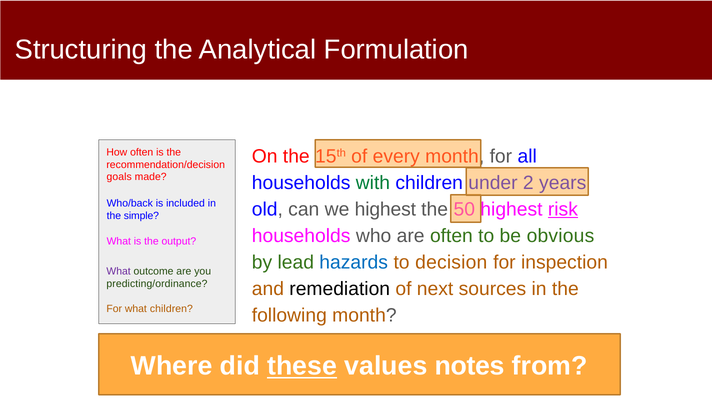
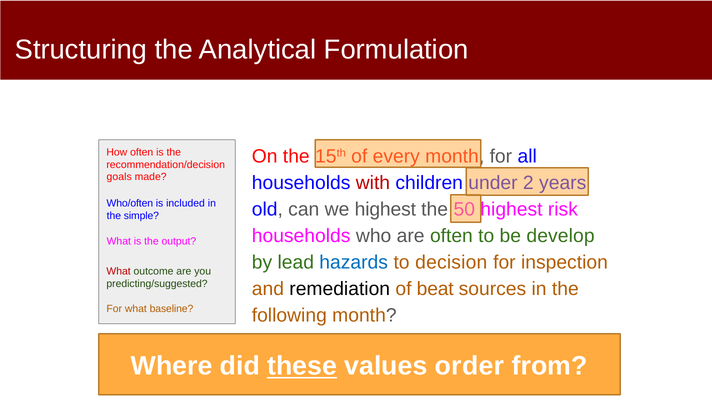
with colour: green -> red (373, 183)
Who/back: Who/back -> Who/often (130, 204)
risk underline: present -> none (563, 210)
obvious: obvious -> develop (561, 236)
What colour: purple -> red (119, 272)
predicting/ordinance: predicting/ordinance -> predicting/suggested (157, 284)
next: next -> beat (435, 289)
what children: children -> baseline (171, 309)
notes: notes -> order (469, 367)
